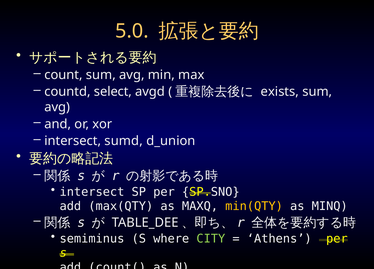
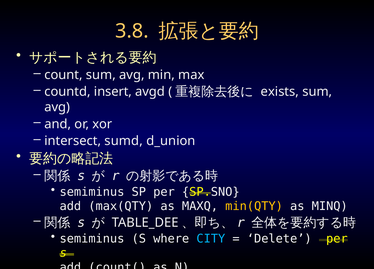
5.0: 5.0 -> 3.8 (132, 31)
select: select -> insert (113, 92)
intersect: intersect -> semiminus (92, 192)
CITY colour: light green -> light blue (211, 239)
Athens: Athens -> Delete (279, 239)
